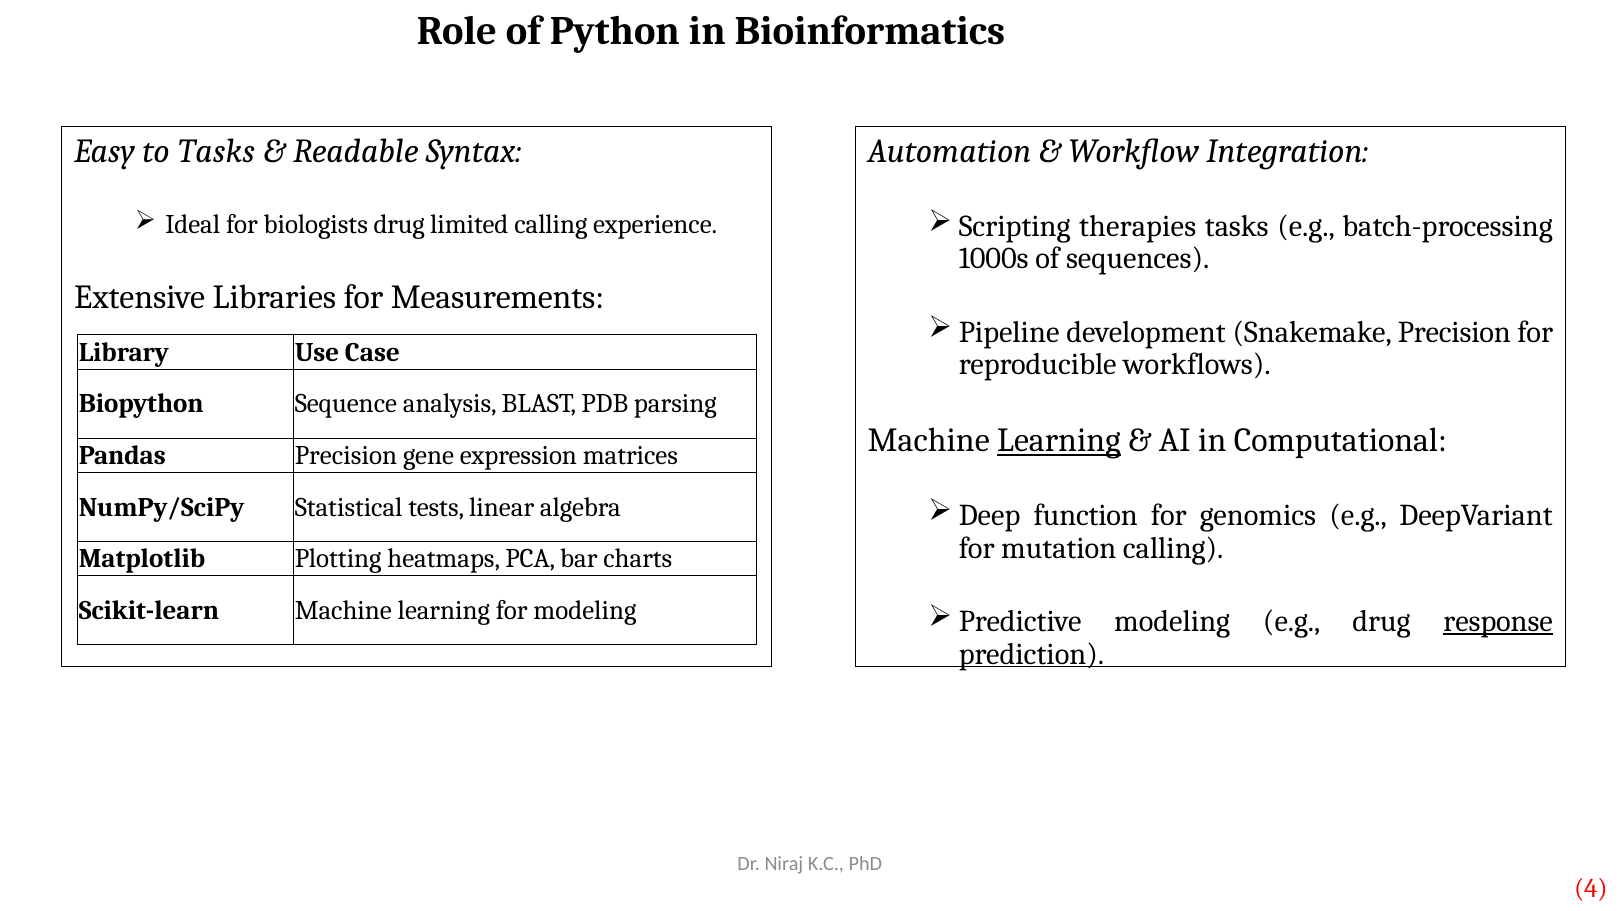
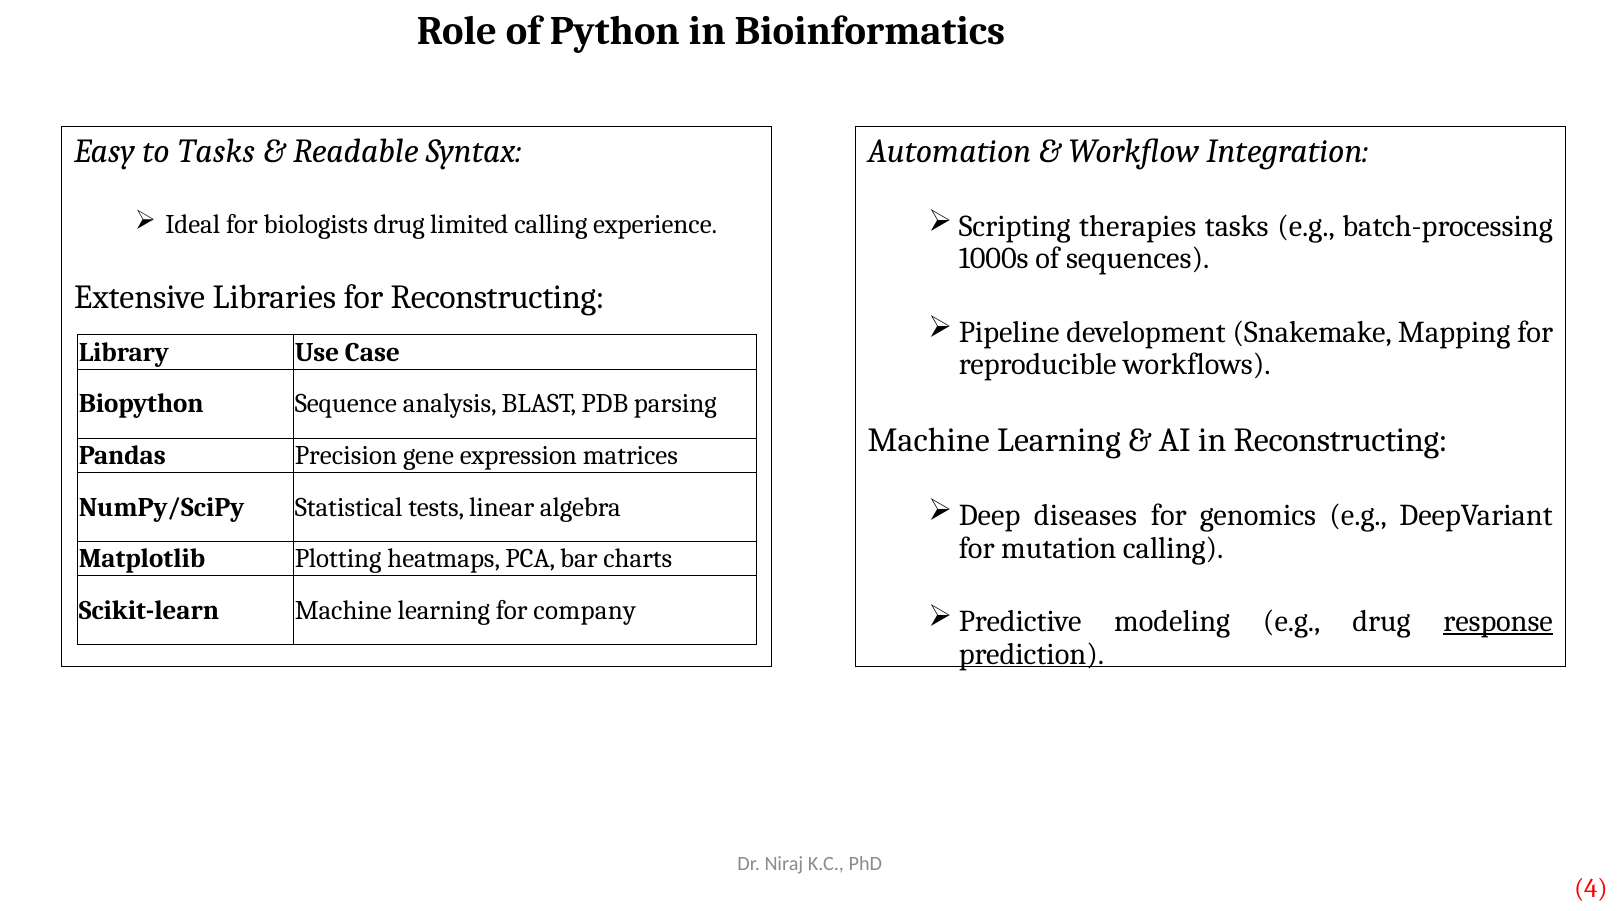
for Measurements: Measurements -> Reconstructing (498, 298)
Snakemake Precision: Precision -> Mapping (1454, 332)
Learning underline: present -> none (1059, 440)
in Computational: Computational -> Reconstructing (1341, 440)
function: function -> diseases (1085, 515)
for modeling: modeling -> company (585, 611)
